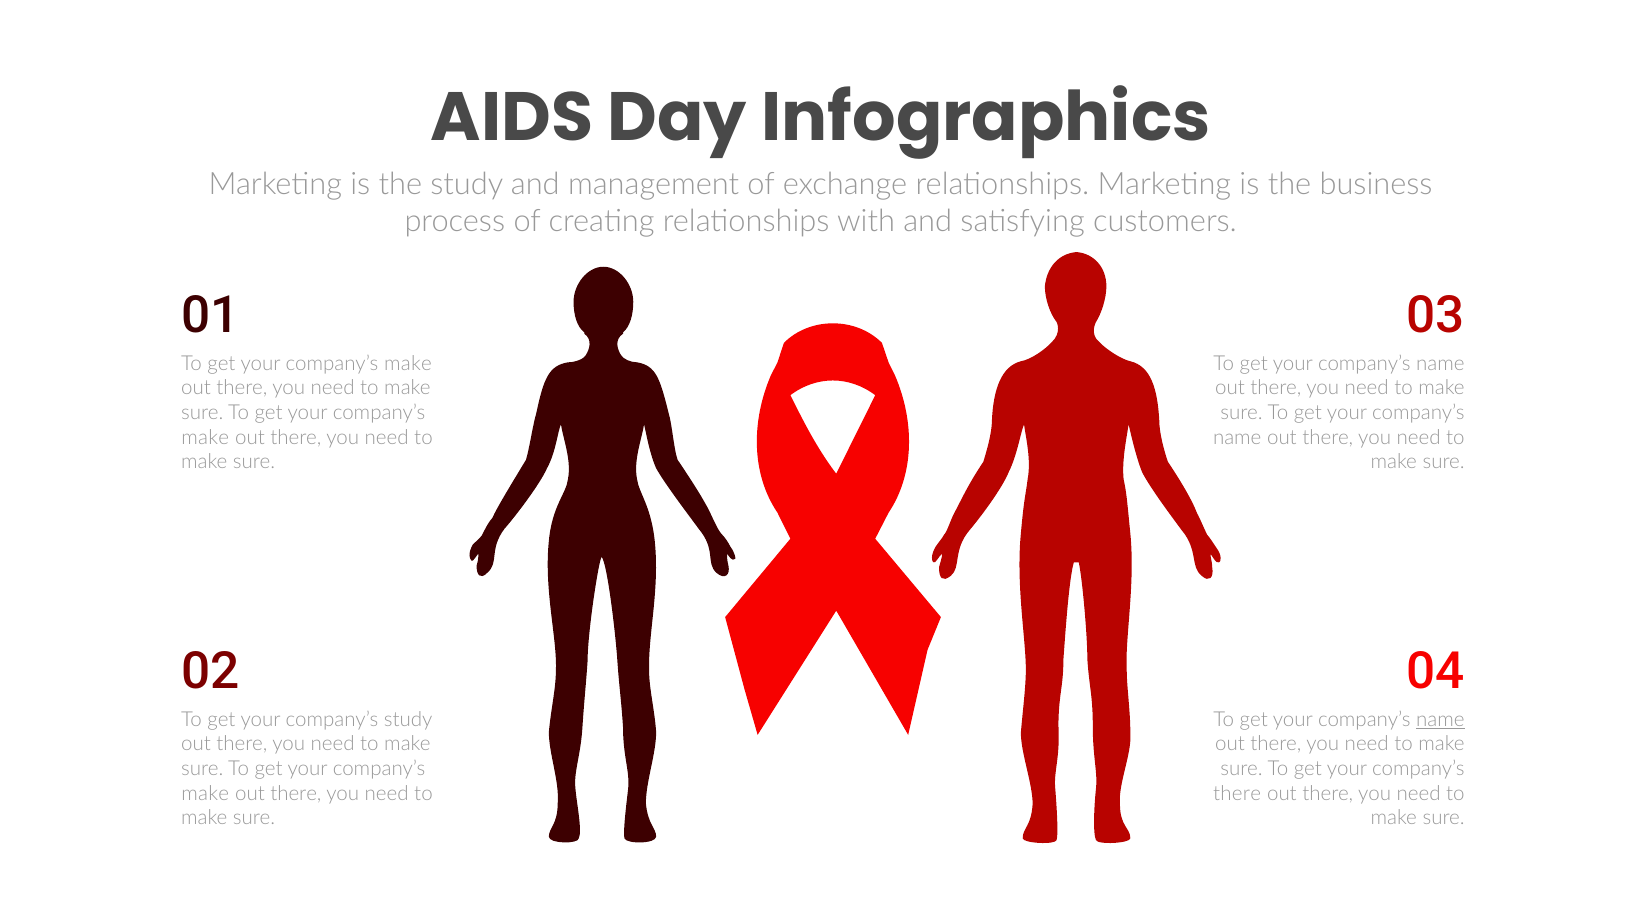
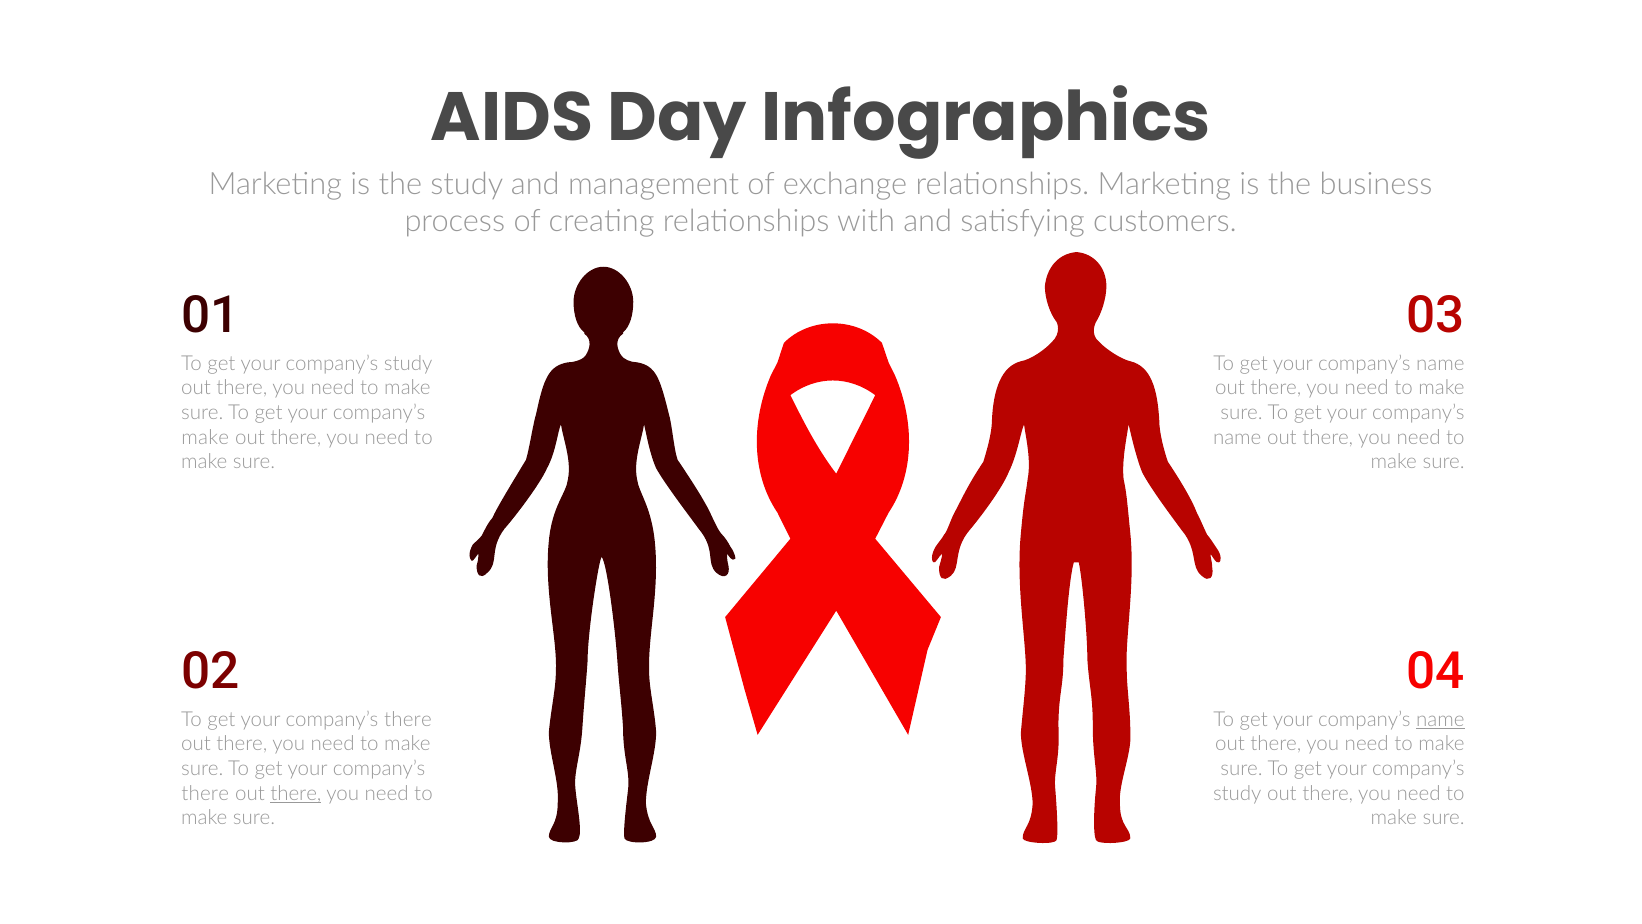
make: make -> study (408, 363)
study: study -> there (408, 719)
make: make -> there (205, 793)
there underline: none -> present (296, 793)
there: there -> study (1237, 793)
